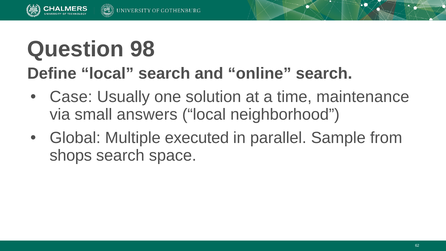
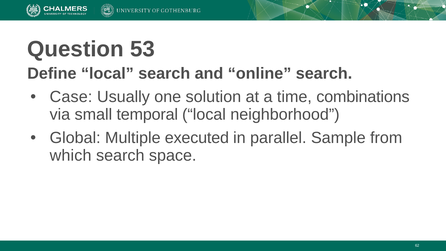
98: 98 -> 53 (142, 49)
maintenance: maintenance -> combinations (363, 97)
answers: answers -> temporal (147, 114)
shops: shops -> which (71, 155)
